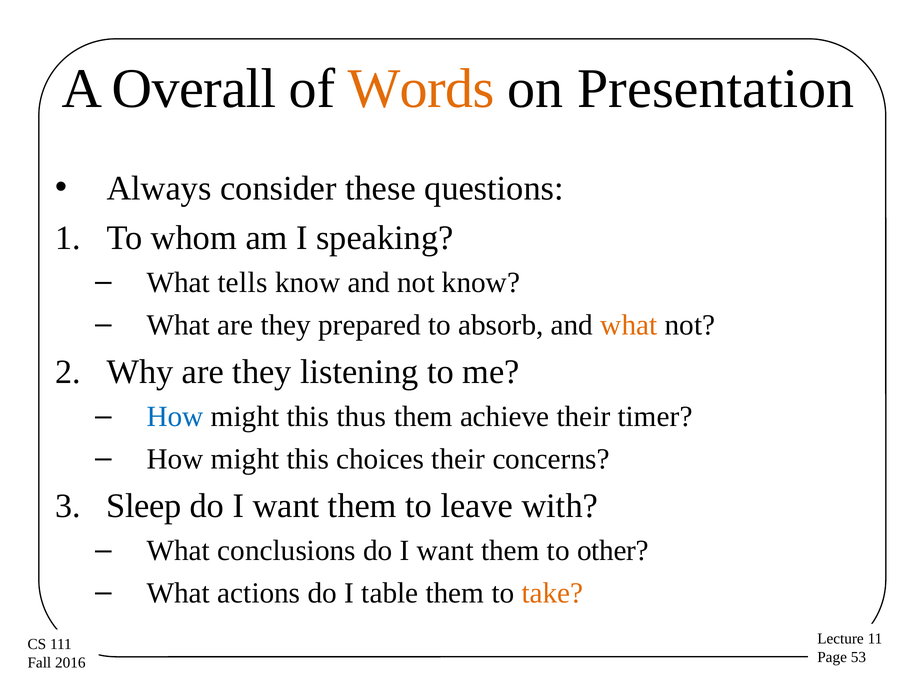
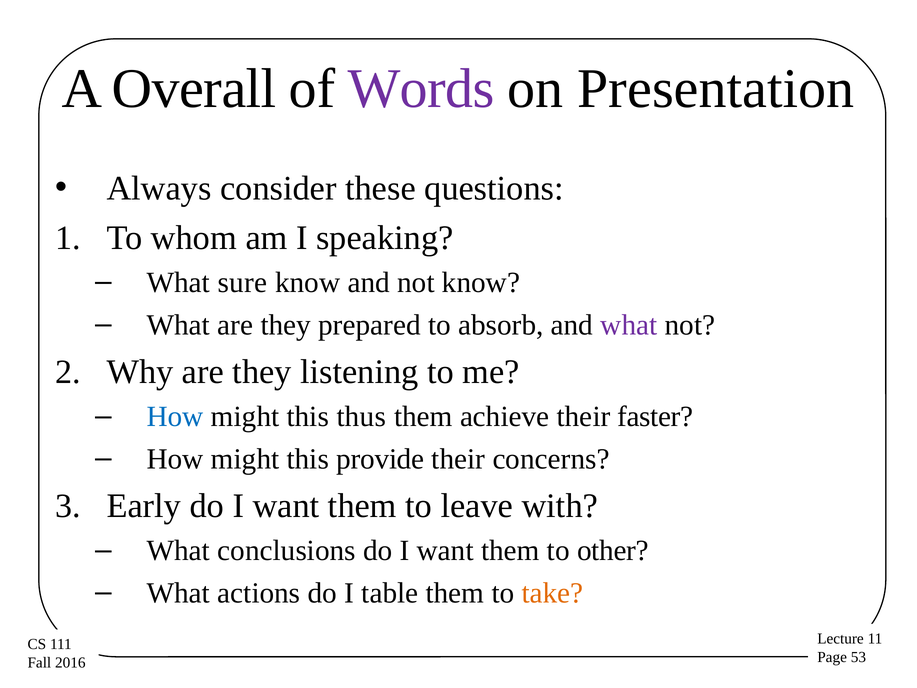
Words colour: orange -> purple (421, 89)
tells: tells -> sure (242, 283)
what colour: orange -> purple (629, 325)
timer: timer -> faster (655, 417)
choices: choices -> provide (380, 459)
Sleep: Sleep -> Early (144, 506)
